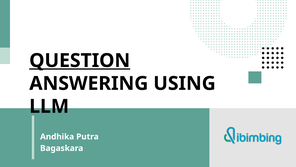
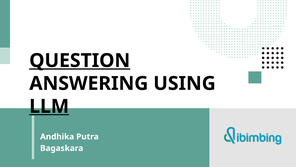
LLM underline: none -> present (49, 106)
